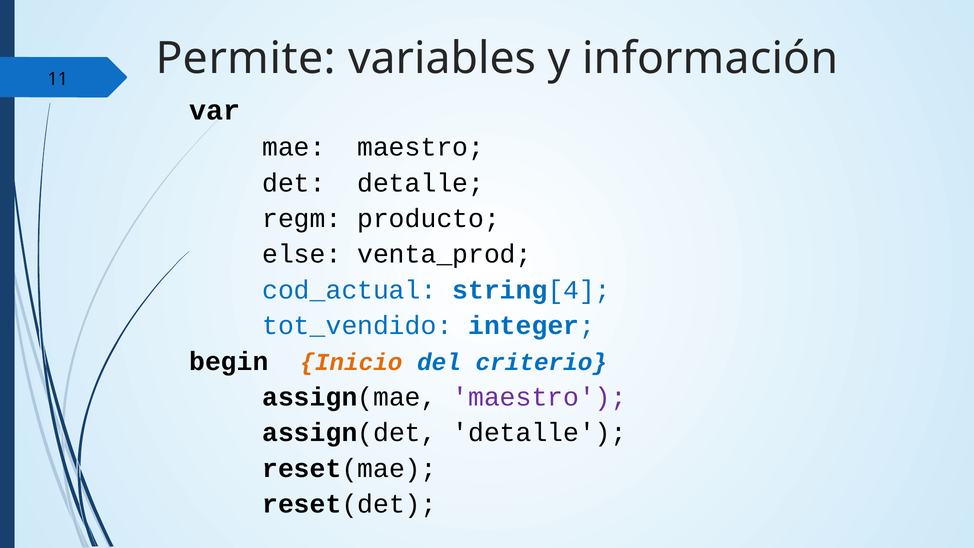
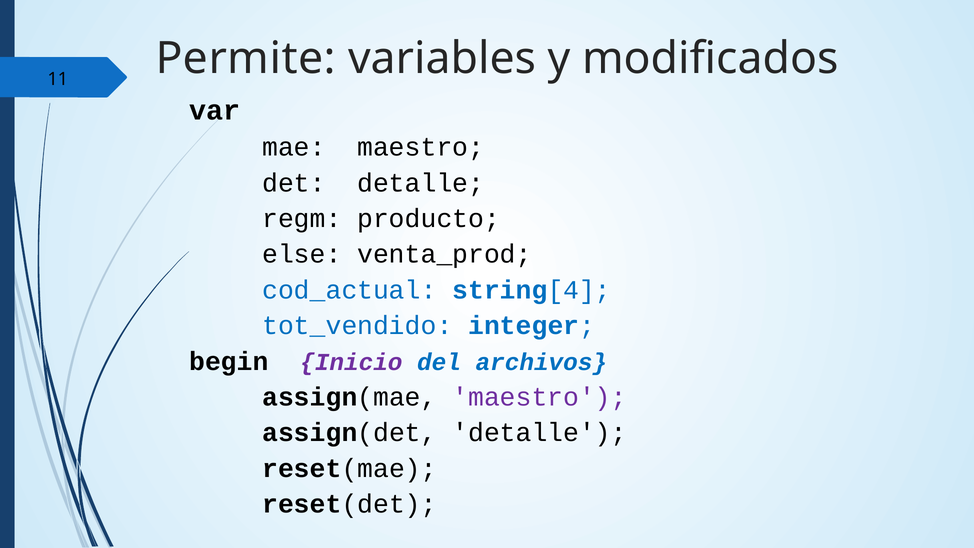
información: información -> modificados (710, 58)
Inicio colour: orange -> purple (351, 362)
criterio: criterio -> archivos (541, 362)
